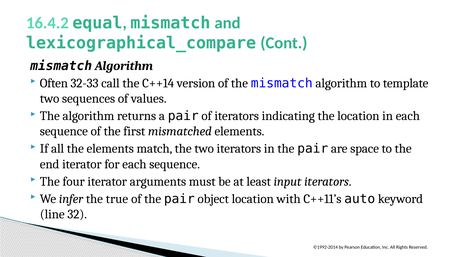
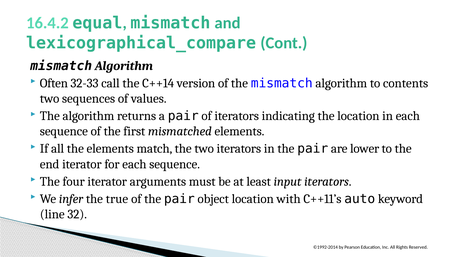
template: template -> contents (406, 83)
space: space -> lower (365, 148)
